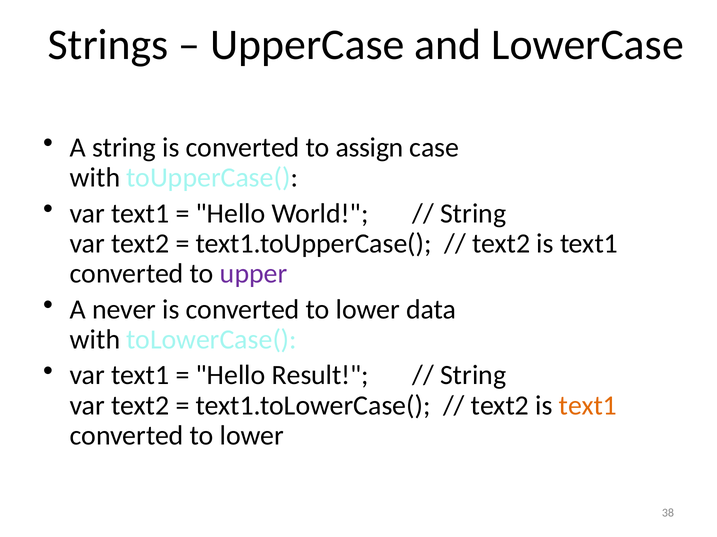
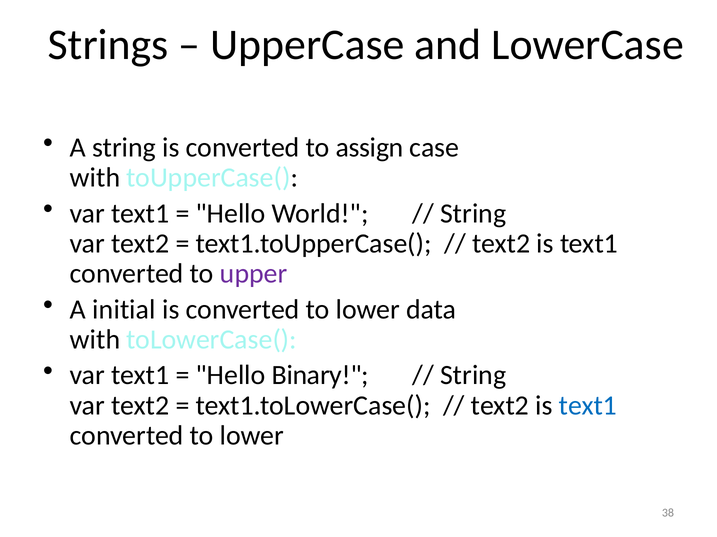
never: never -> initial (124, 310)
Result: Result -> Binary (320, 376)
text1 colour: orange -> blue (588, 406)
